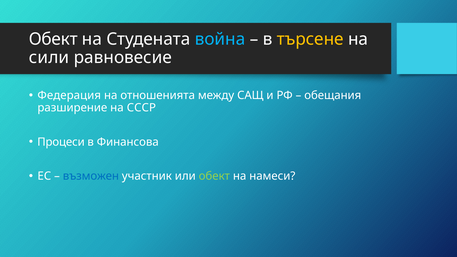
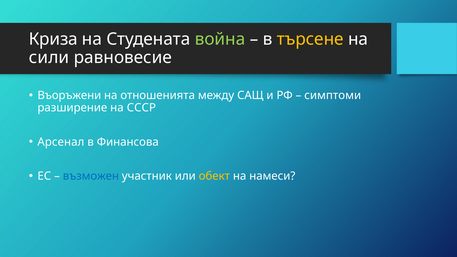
Обект: Обект -> Криза (53, 39)
война colour: light blue -> light green (220, 39)
Федерация: Федерация -> Въоръжени (69, 95)
обещания: обещания -> симптоми (333, 95)
Процеси: Процеси -> Арсенал (61, 142)
обект colour: light green -> yellow (214, 176)
